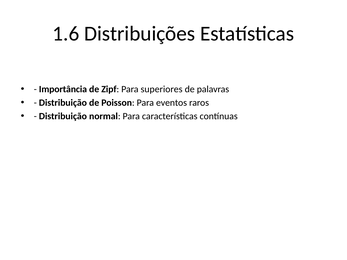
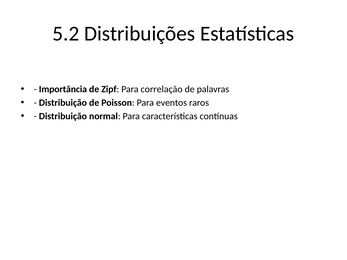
1.6: 1.6 -> 5.2 (66, 34)
superiores: superiores -> correlação (162, 89)
